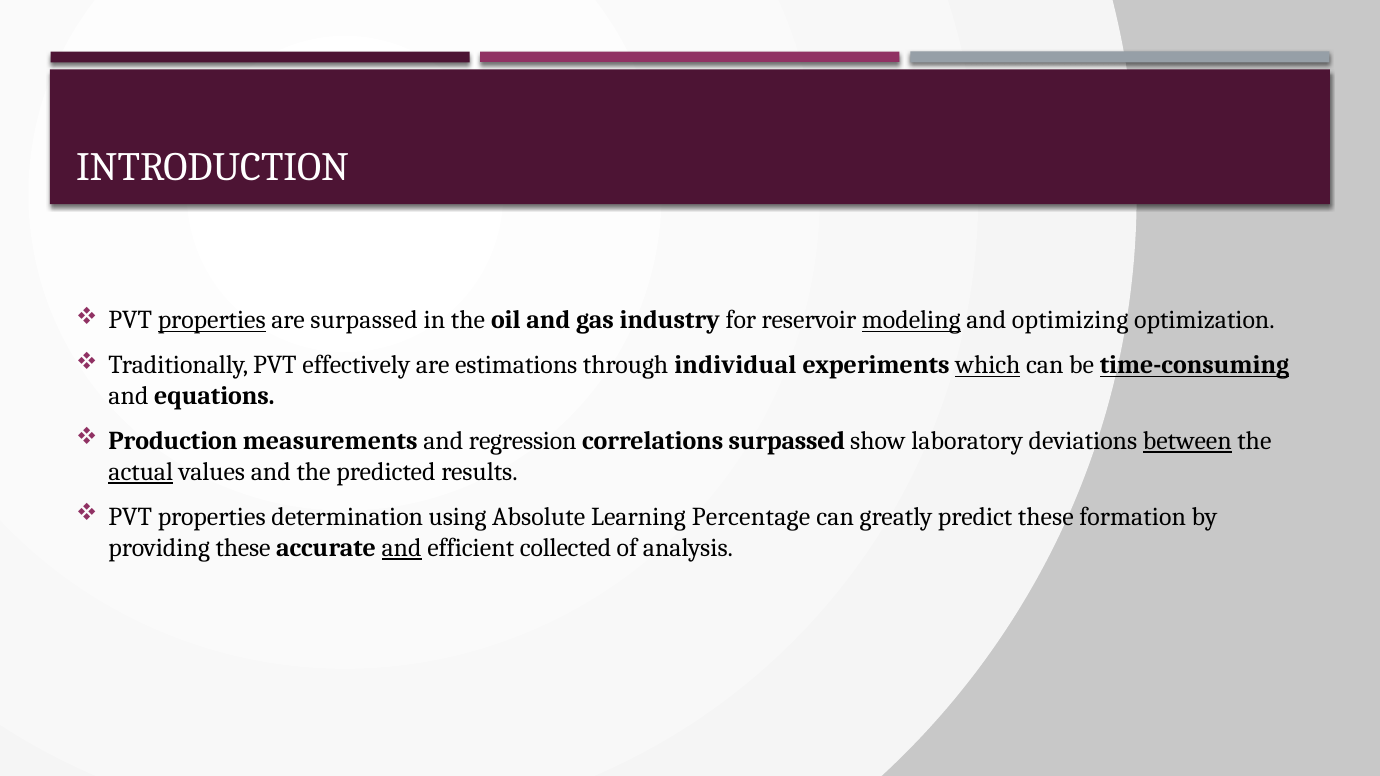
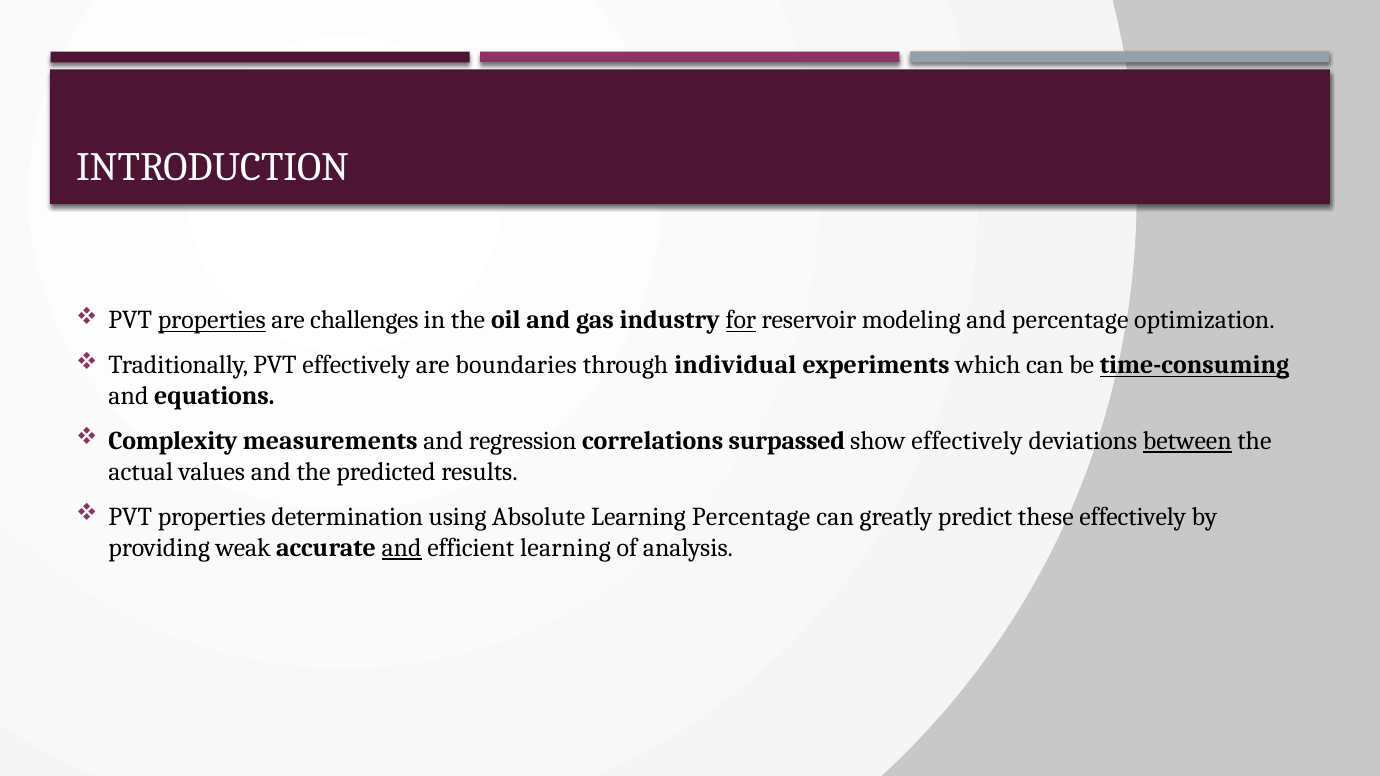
are surpassed: surpassed -> challenges (364, 320)
for underline: none -> present (741, 320)
modeling underline: present -> none (911, 320)
and optimizing: optimizing -> percentage (1070, 320)
estimations: estimations -> boundaries (516, 365)
which underline: present -> none (988, 365)
Production: Production -> Complexity (173, 441)
show laboratory: laboratory -> effectively (967, 441)
actual underline: present -> none (141, 472)
these formation: formation -> effectively (1133, 517)
providing these: these -> weak (243, 548)
efficient collected: collected -> learning (565, 548)
